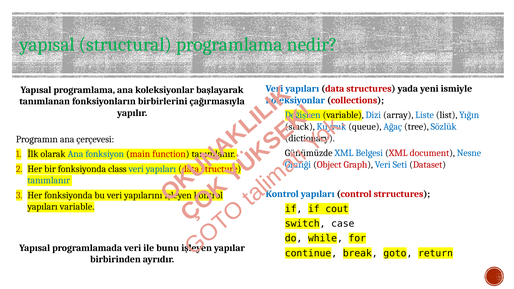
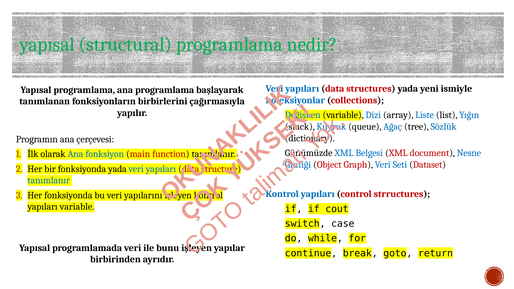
ana koleksiyonlar: koleksiyonlar -> programlama (165, 90)
fonksiyonda class: class -> yada (117, 169)
